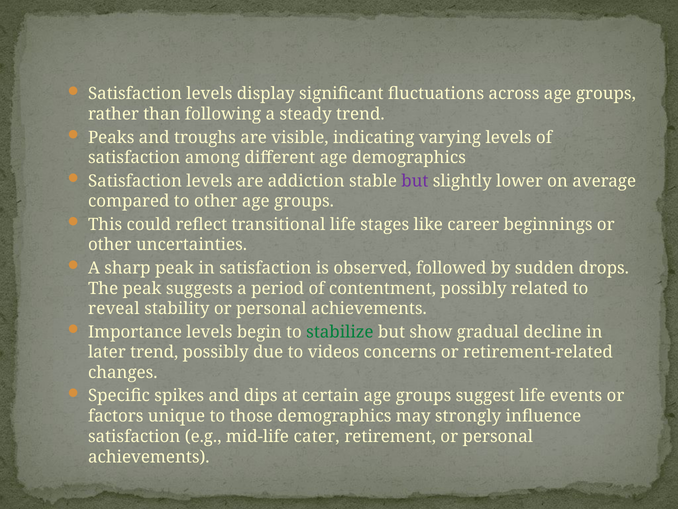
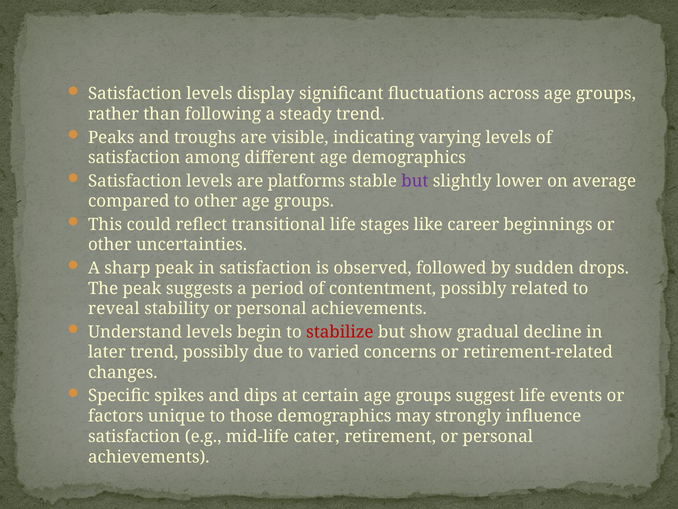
addiction: addiction -> platforms (306, 181)
Importance: Importance -> Understand (135, 332)
stabilize colour: green -> red (340, 332)
videos: videos -> varied (334, 352)
